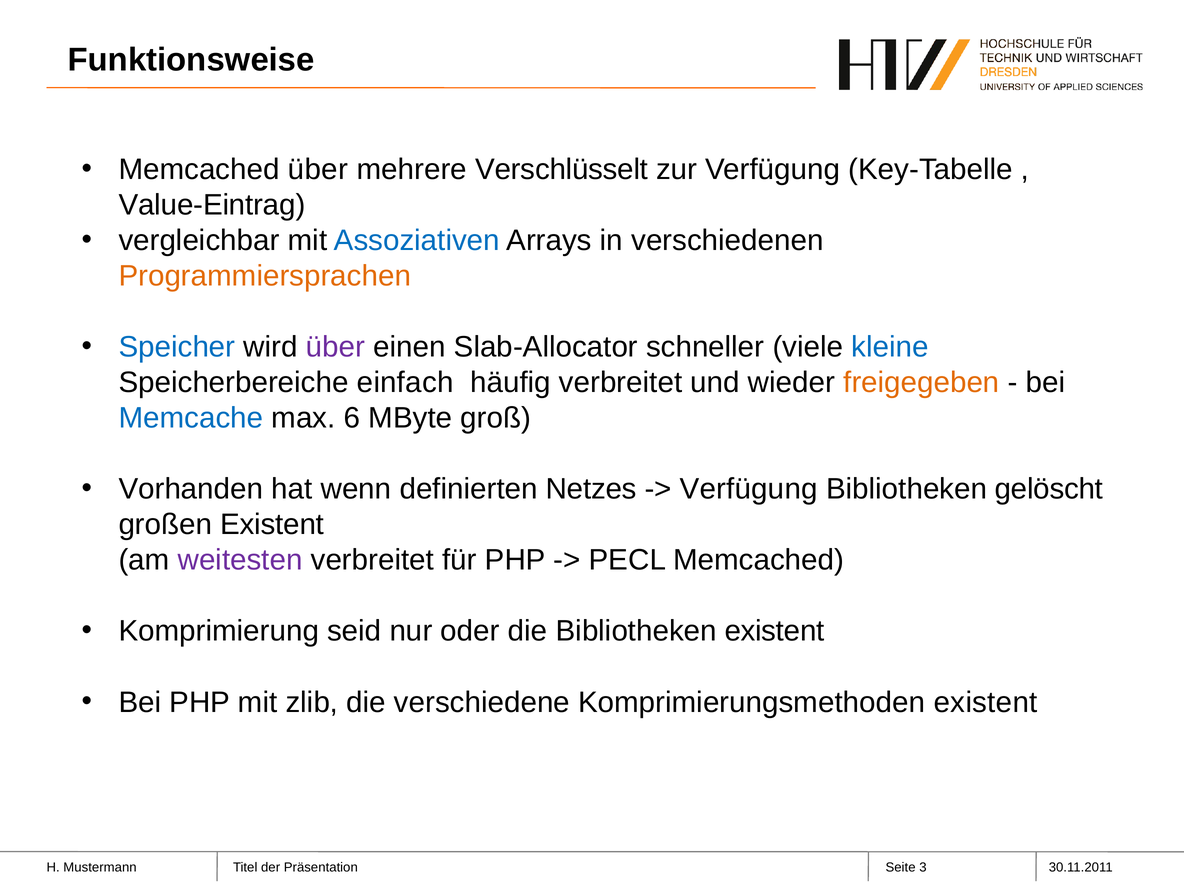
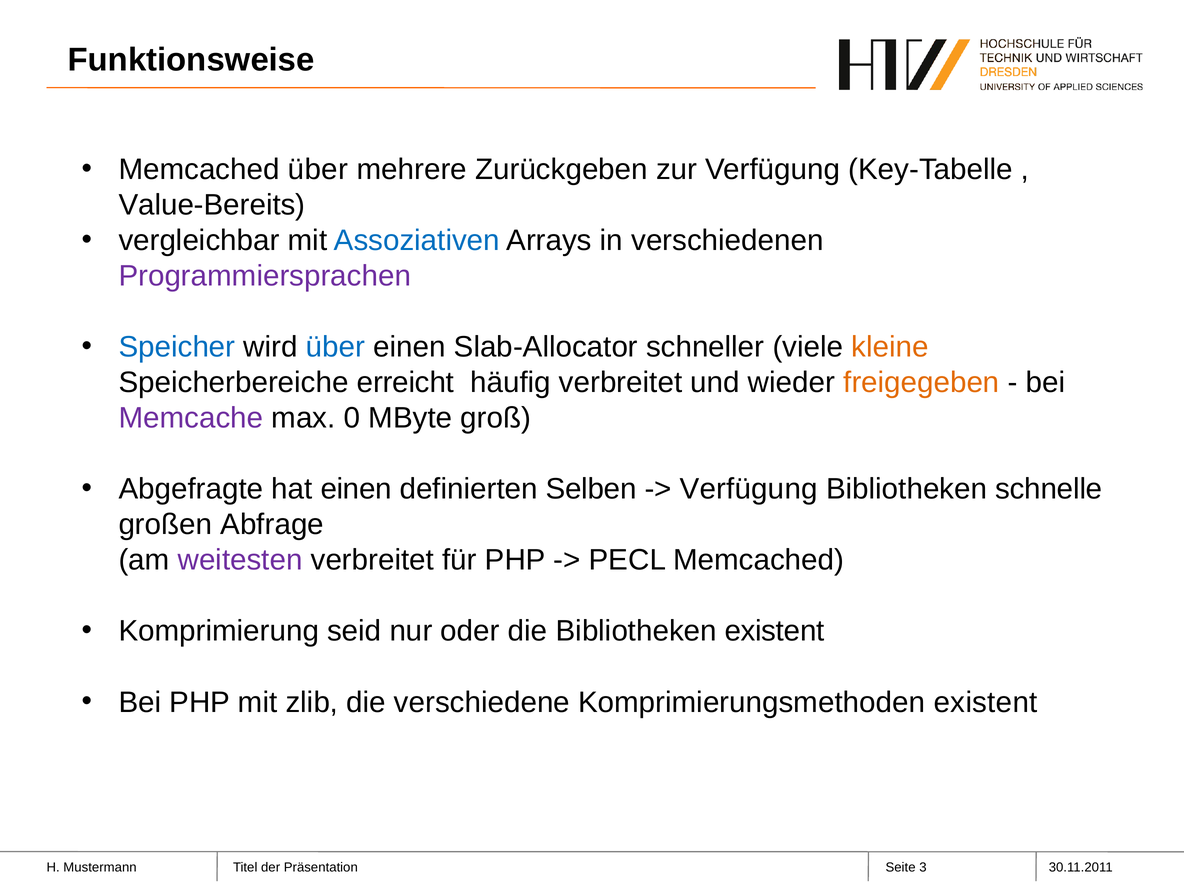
Verschlüsselt: Verschlüsselt -> Zurückgeben (562, 169)
Value-Eintrag: Value-Eintrag -> Value-Bereits (212, 205)
Programmiersprachen colour: orange -> purple (265, 276)
über colour: purple -> blue (335, 347)
kleine colour: blue -> orange (890, 347)
einfach: einfach -> erreicht (405, 383)
Memcache colour: blue -> purple (191, 418)
6: 6 -> 0 (352, 418)
Vorhanden: Vorhanden -> Abgefragte (191, 489)
hat wenn: wenn -> einen (356, 489)
Netzes: Netzes -> Selben (591, 489)
gelöscht: gelöscht -> schnelle (1049, 489)
großen Existent: Existent -> Abfrage (272, 525)
